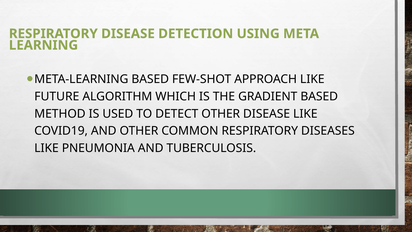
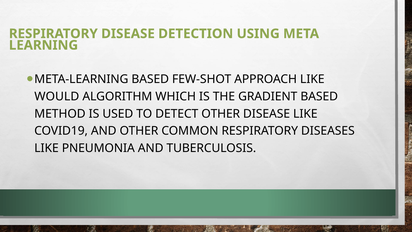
FUTURE: FUTURE -> WOULD (57, 96)
